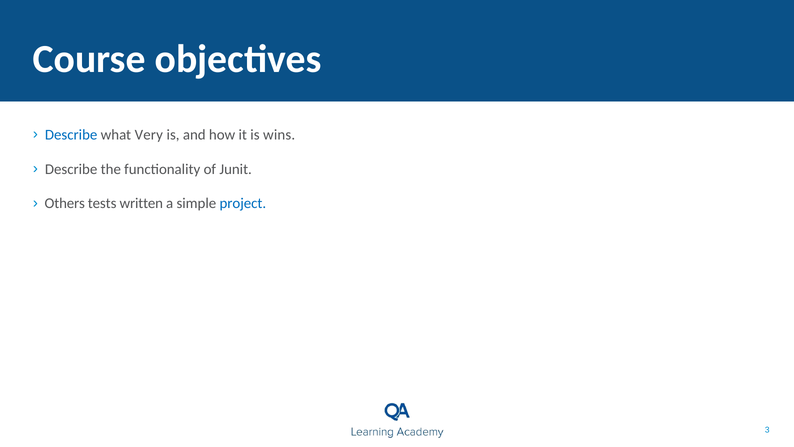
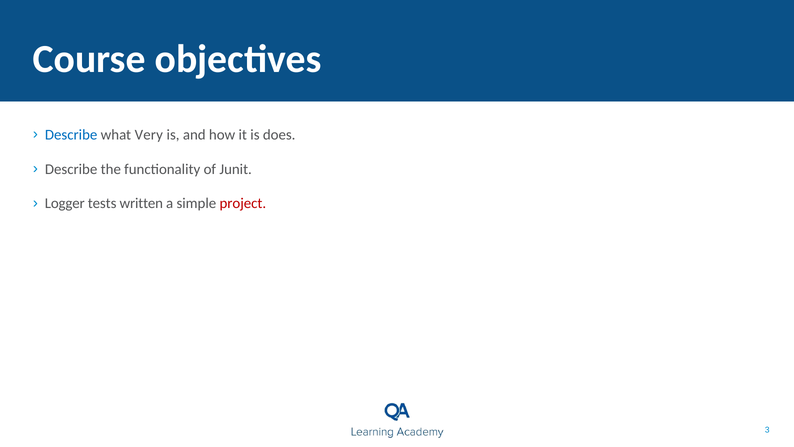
wins: wins -> does (279, 135)
Others: Others -> Logger (65, 203)
project colour: blue -> red (243, 203)
